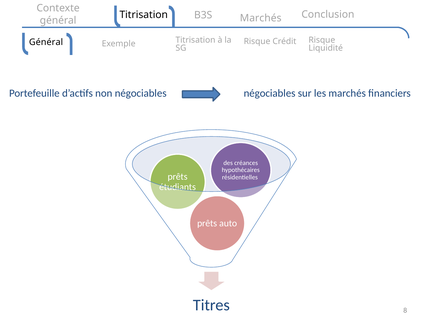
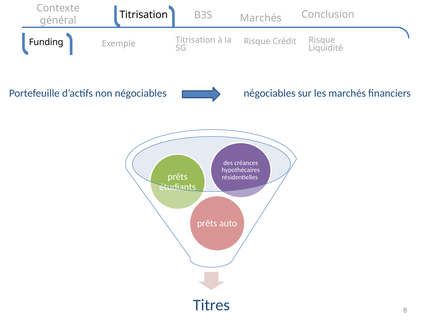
Général: Général -> Funding (46, 42)
